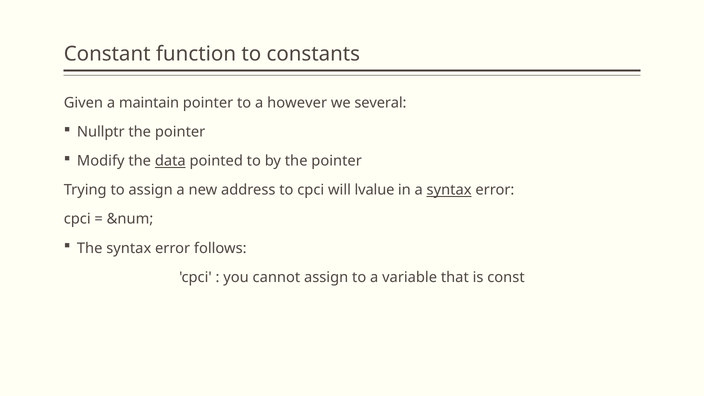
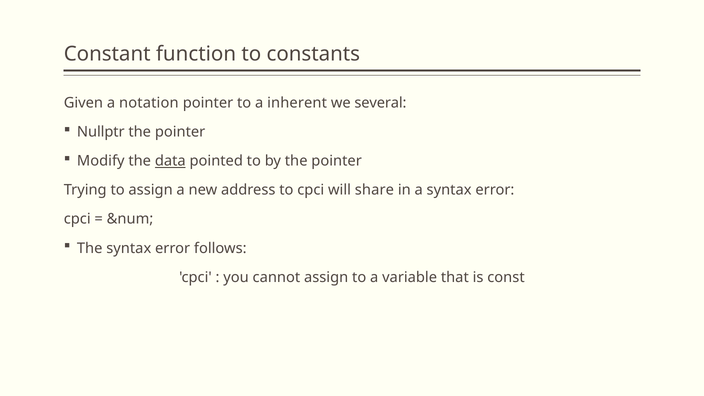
maintain: maintain -> notation (149, 103)
however: however -> inherent (297, 103)
lvalue: lvalue -> share (374, 190)
syntax underline: present -> none (449, 190)
